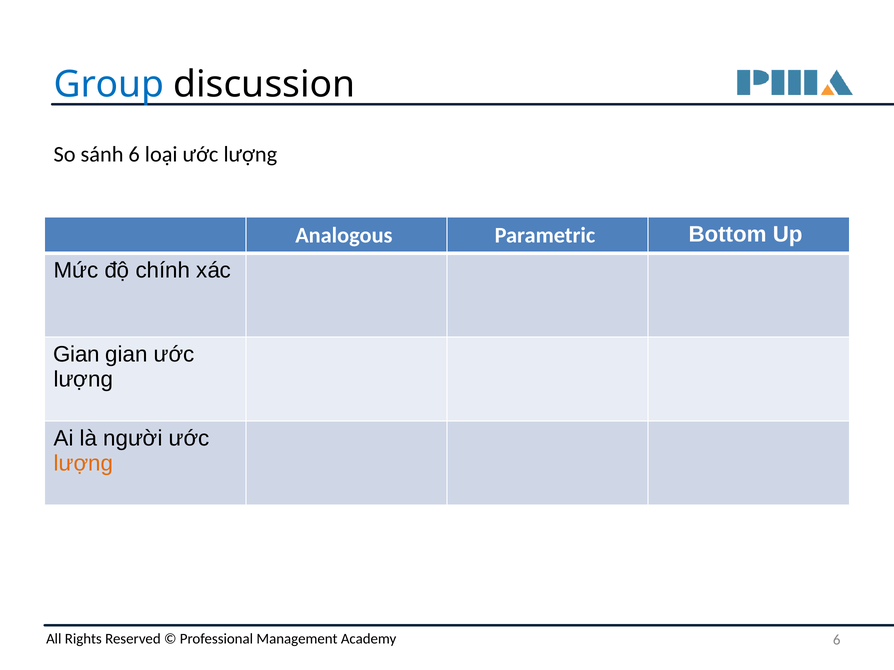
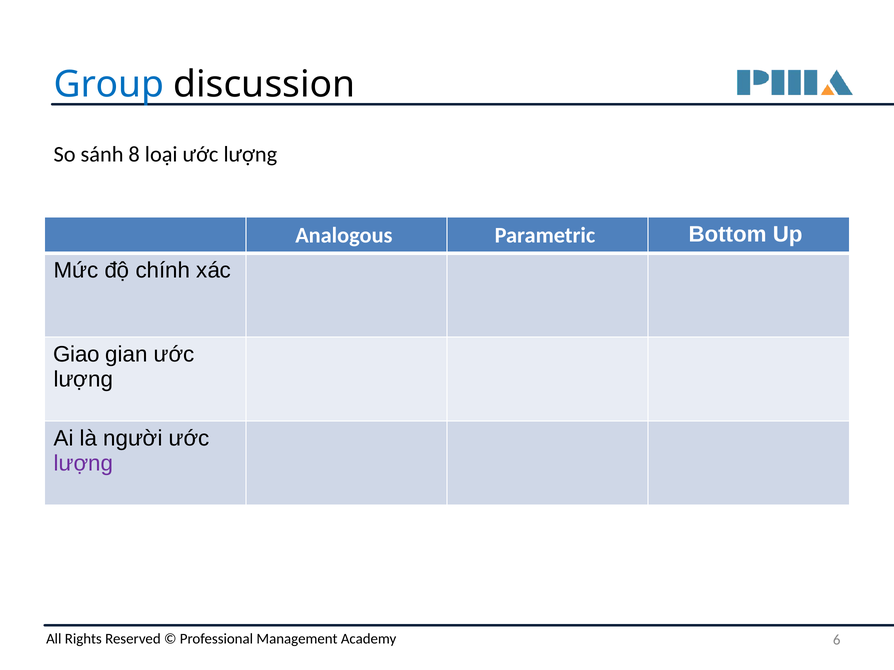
sánh 6: 6 -> 8 (134, 155)
Gian: Gian -> Giao (77, 355)
lượng colour: orange -> purple (83, 464)
